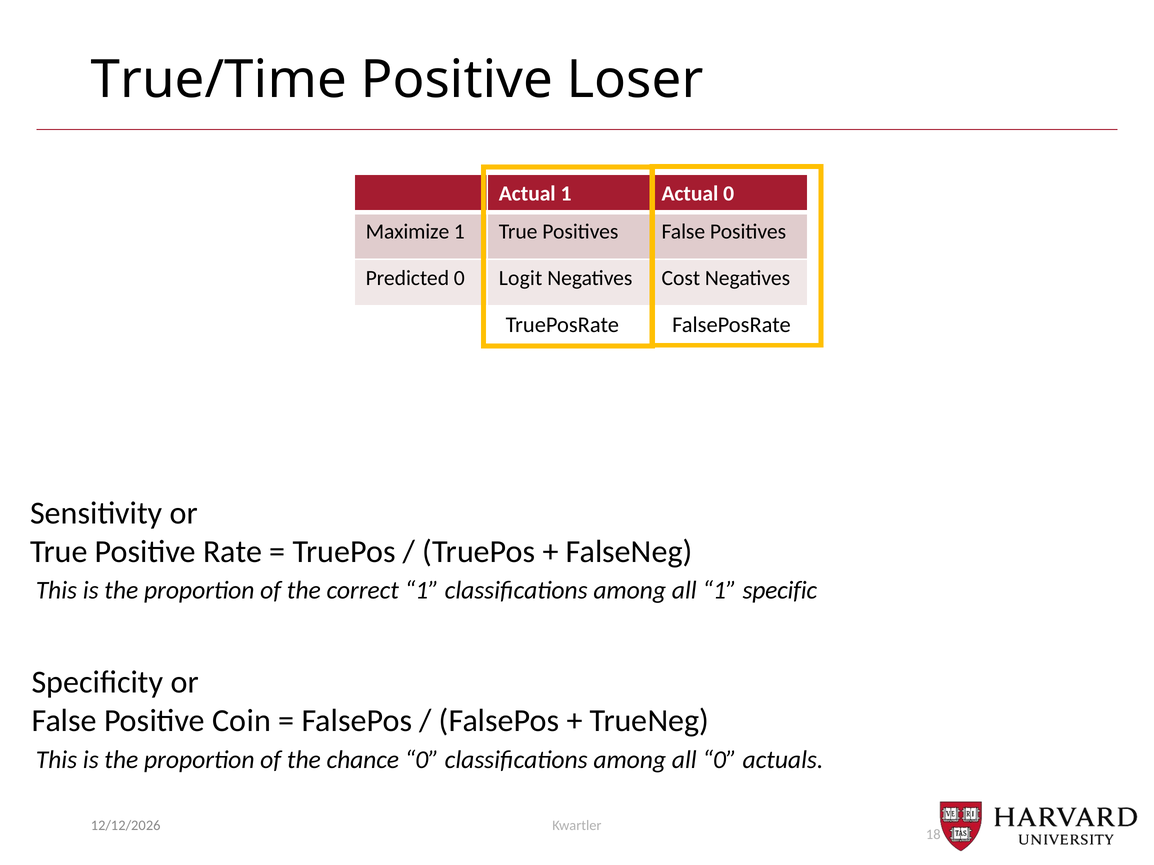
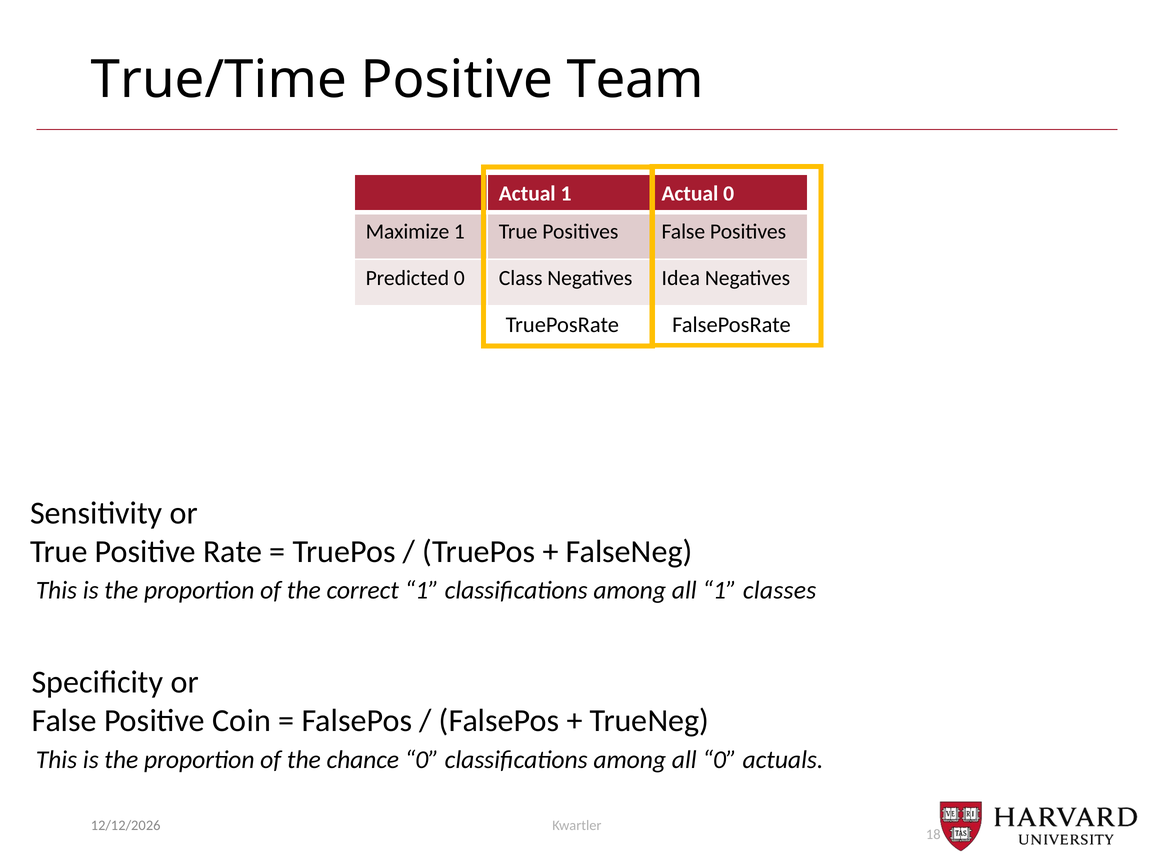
Loser: Loser -> Team (635, 80)
Logit: Logit -> Class (521, 279)
Cost: Cost -> Idea (681, 279)
specific: specific -> classes (780, 590)
